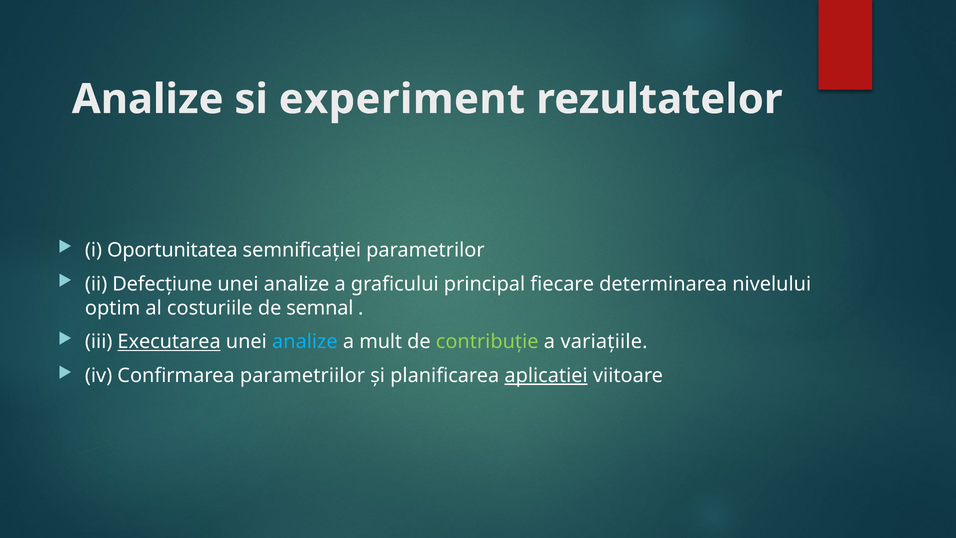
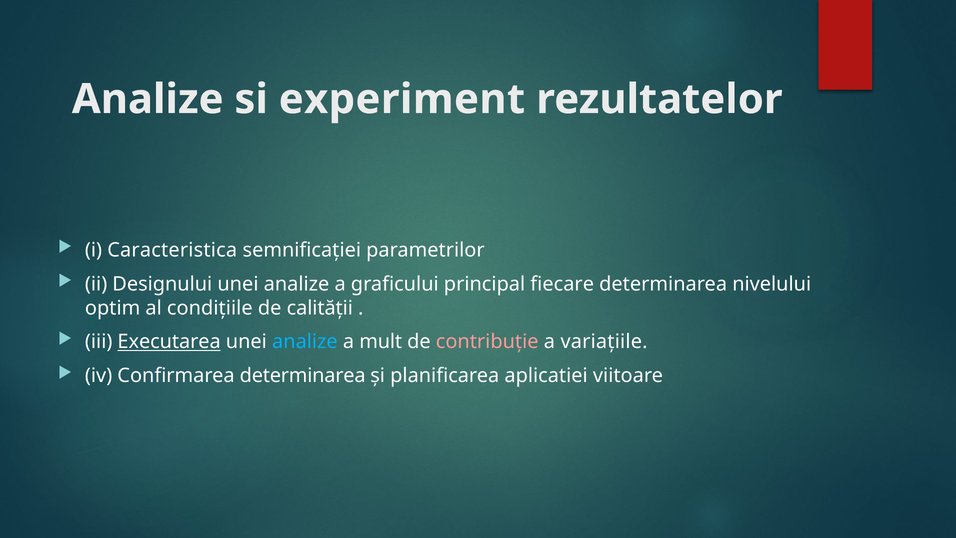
Oportunitatea: Oportunitatea -> Caracteristica (172, 250)
Defecțiune: Defecțiune -> Designului (162, 284)
costuriile: costuriile -> condițiile (210, 308)
semnal: semnal -> calității (320, 308)
contribuție colour: light green -> pink (487, 342)
Confirmarea parametriilor: parametriilor -> determinarea (303, 376)
aplicatiei underline: present -> none (546, 376)
